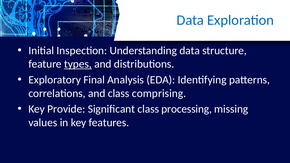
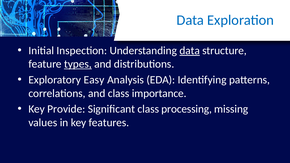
data underline: none -> present (190, 51)
Final: Final -> Easy (94, 80)
comprising: comprising -> importance (159, 93)
